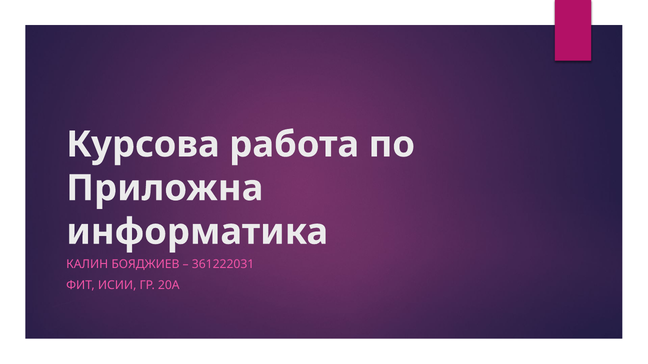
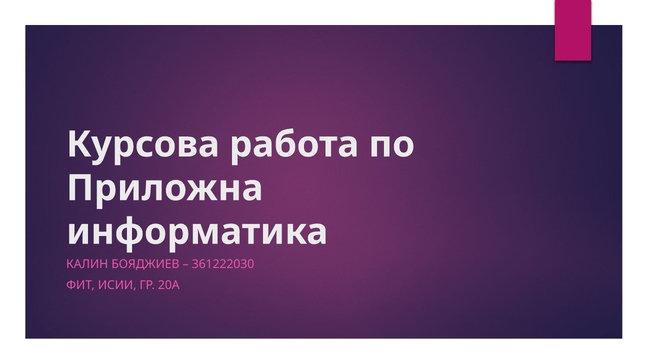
361222031: 361222031 -> 361222030 (223, 264)
